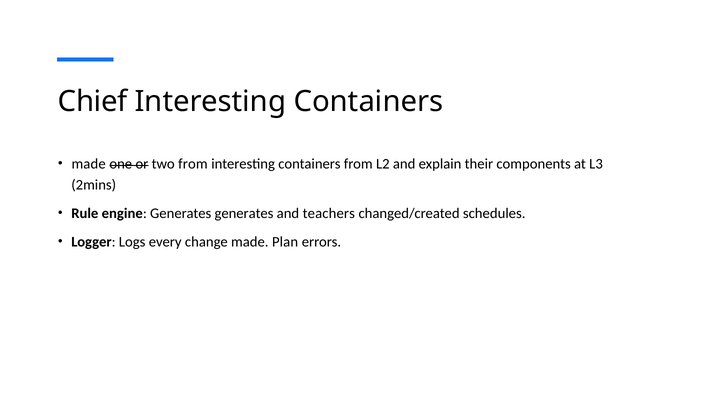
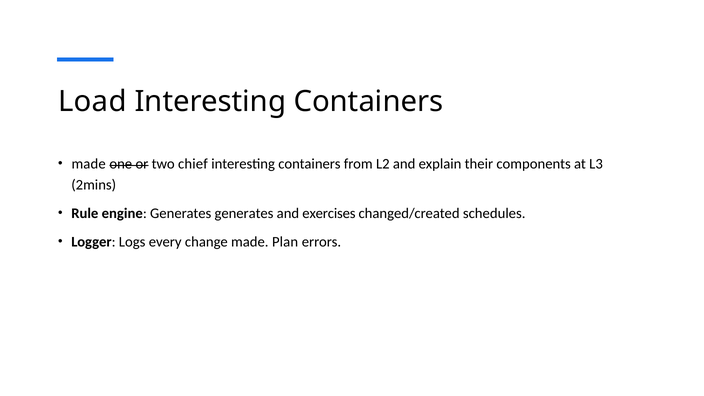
Chief: Chief -> Load (92, 101)
two from: from -> chief (193, 164)
teachers: teachers -> exercises (329, 213)
